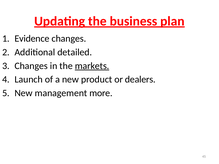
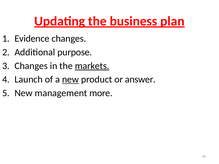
detailed: detailed -> purpose (75, 52)
new underline: none -> present (71, 80)
dealers: dealers -> answer (140, 80)
